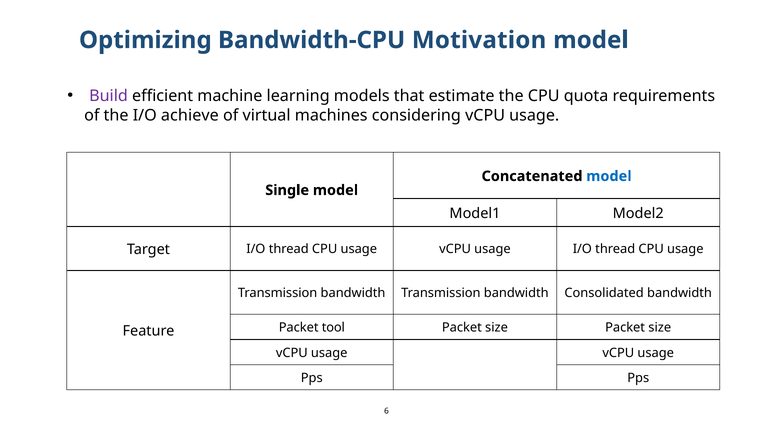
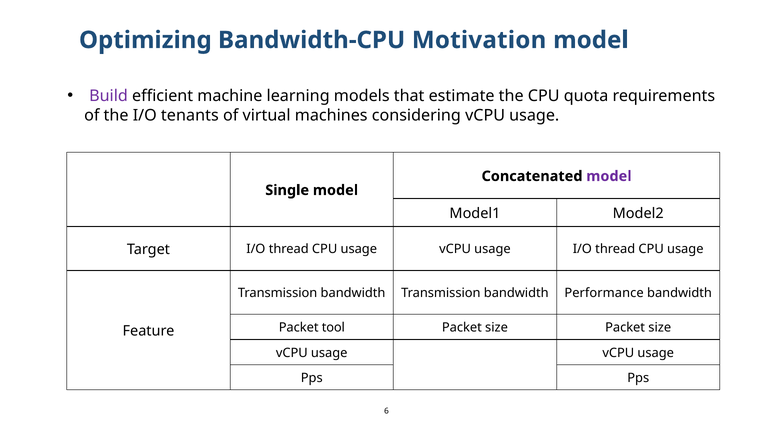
achieve: achieve -> tenants (190, 115)
model colour: blue -> purple (609, 176)
Consolidated: Consolidated -> Performance (604, 293)
